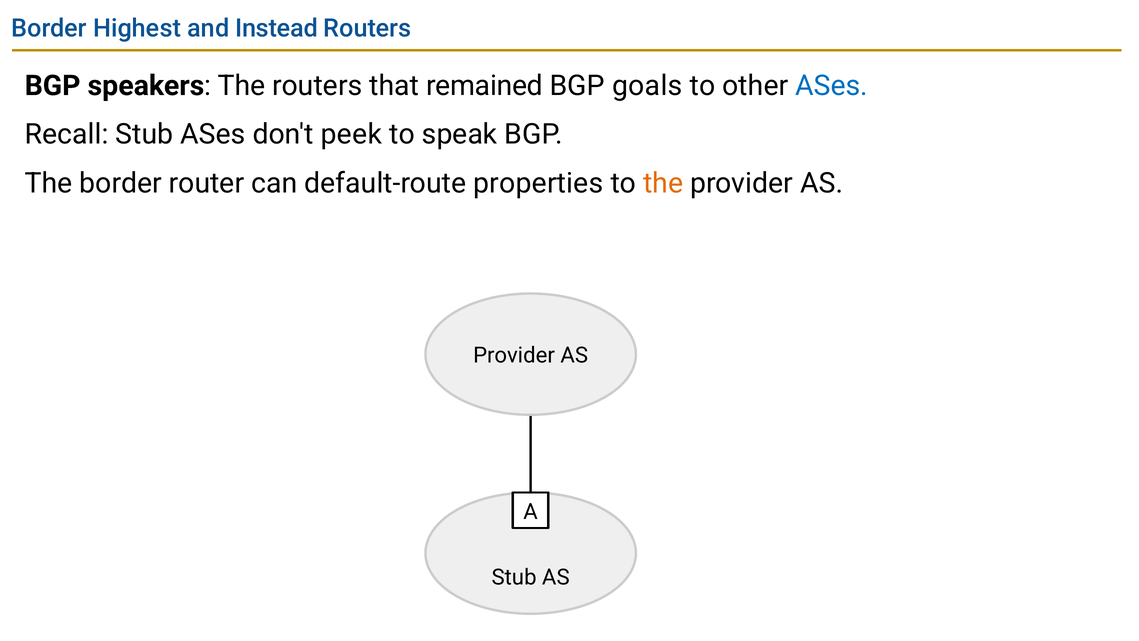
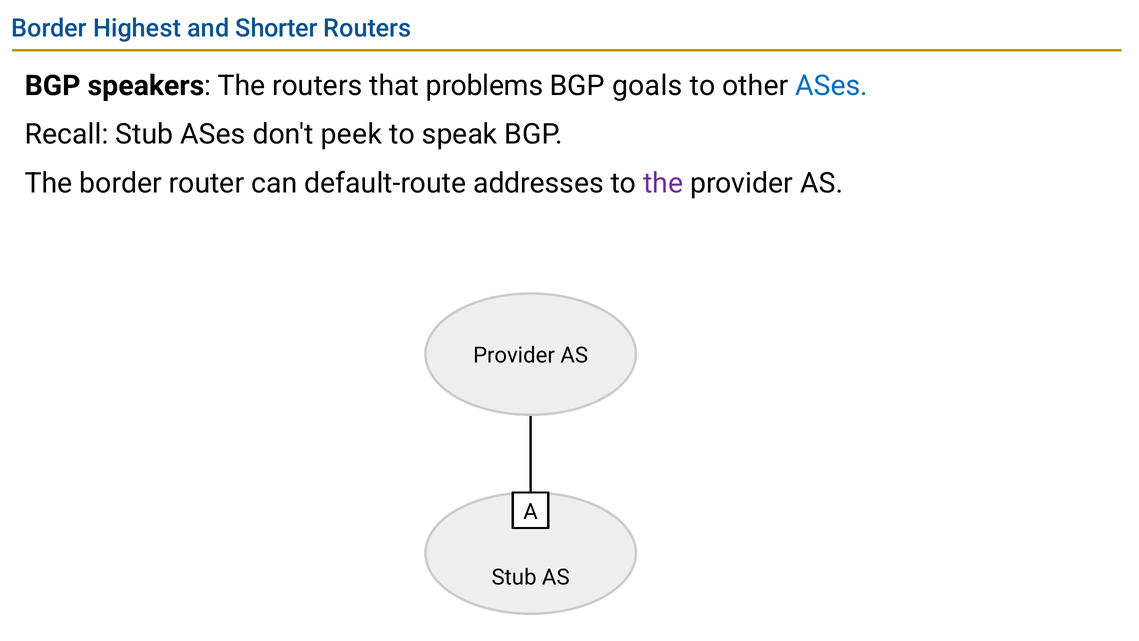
Instead: Instead -> Shorter (276, 28)
remained: remained -> problems (485, 86)
properties: properties -> addresses (538, 183)
the colour: orange -> purple (663, 183)
